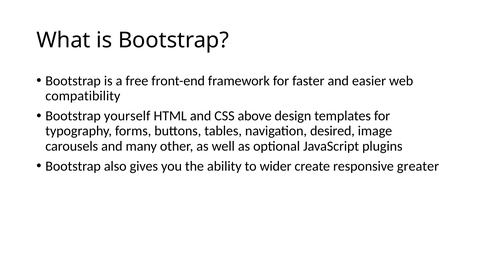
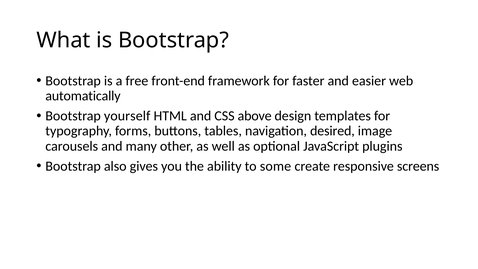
compatibility: compatibility -> automatically (83, 96)
wider: wider -> some (276, 166)
greater: greater -> screens (418, 166)
